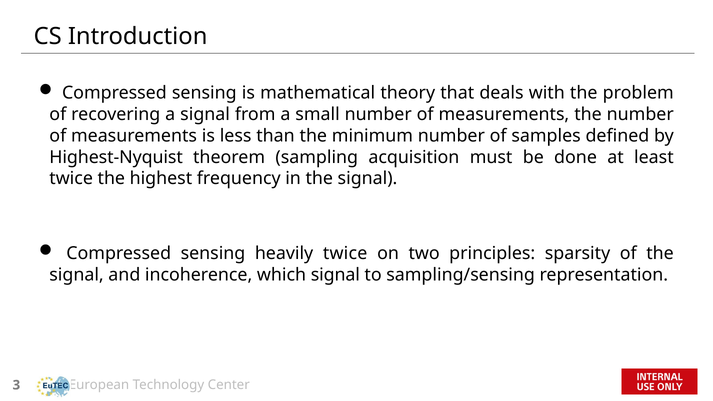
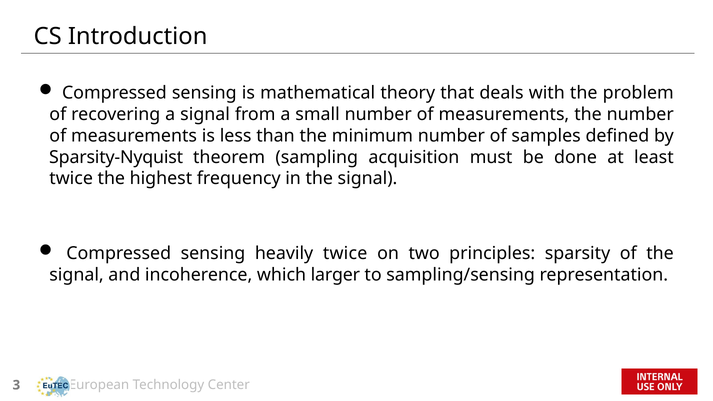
Highest-Nyquist: Highest-Nyquist -> Sparsity-Nyquist (116, 157)
which signal: signal -> larger (335, 275)
